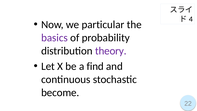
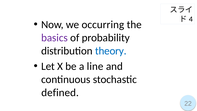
particular: particular -> occurring (103, 25)
theory colour: purple -> blue (111, 51)
find: find -> line (95, 66)
become: become -> defined (60, 92)
